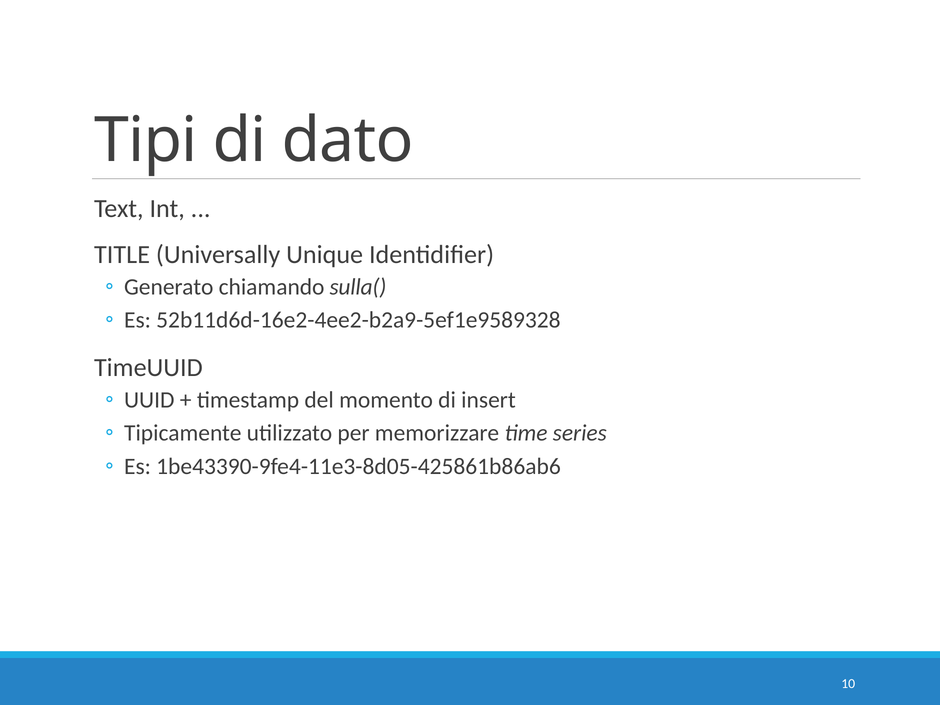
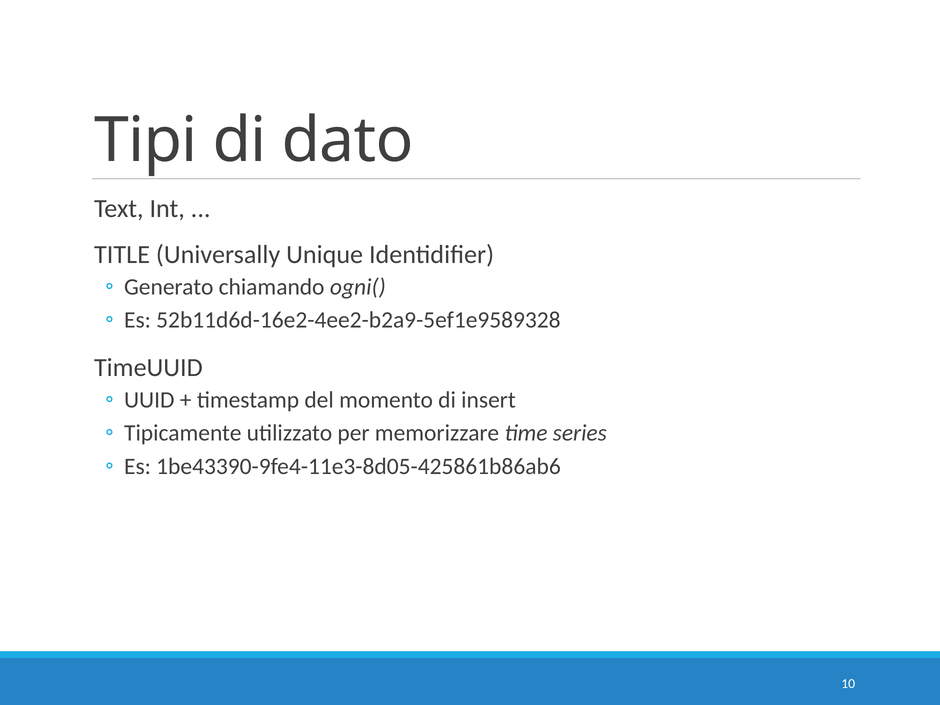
sulla(: sulla( -> ogni( (358, 287)
